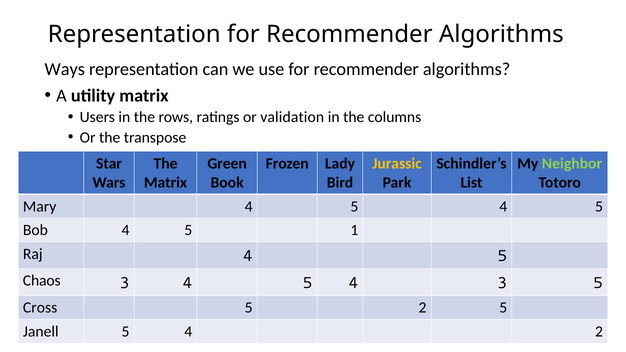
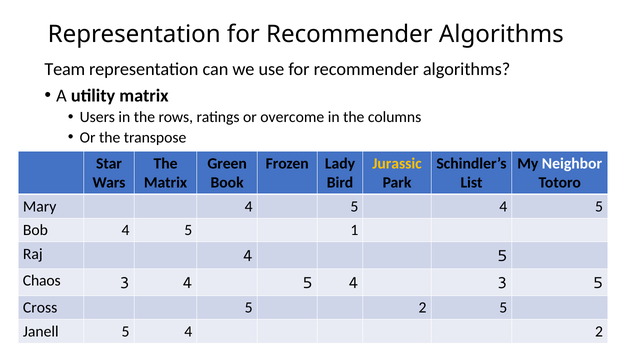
Ways: Ways -> Team (65, 69)
validation: validation -> overcome (292, 117)
Neighbor colour: light green -> white (572, 164)
